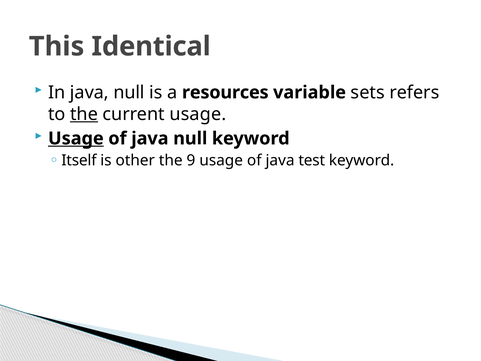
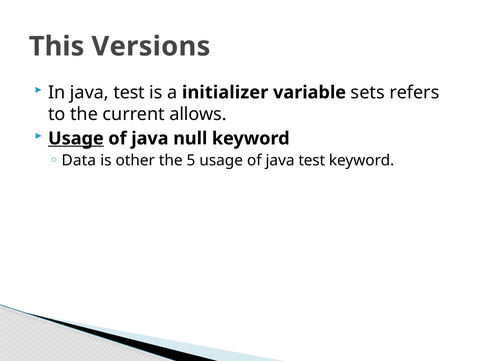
Identical: Identical -> Versions (151, 46)
In java null: null -> test (129, 92)
resources: resources -> initializer (225, 92)
the underline: present -> none (84, 114)
current usage: usage -> allows (198, 114)
Itself: Itself -> Data (79, 160)
9: 9 -> 5 (191, 160)
